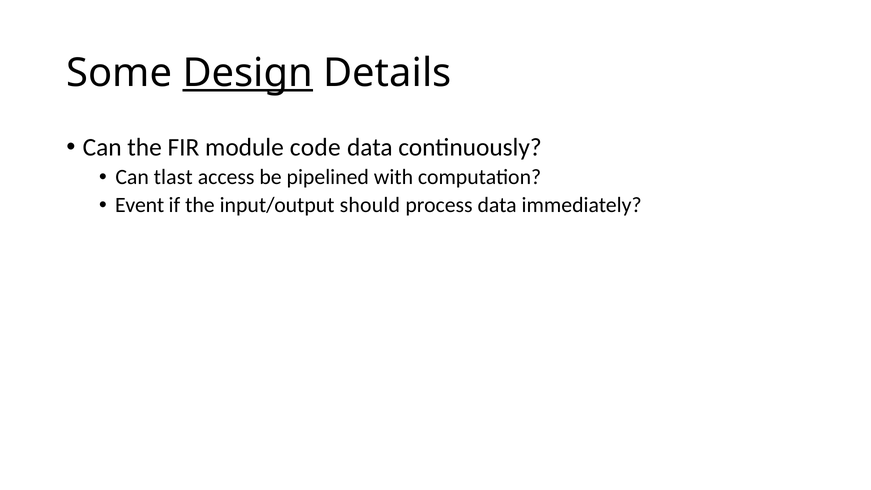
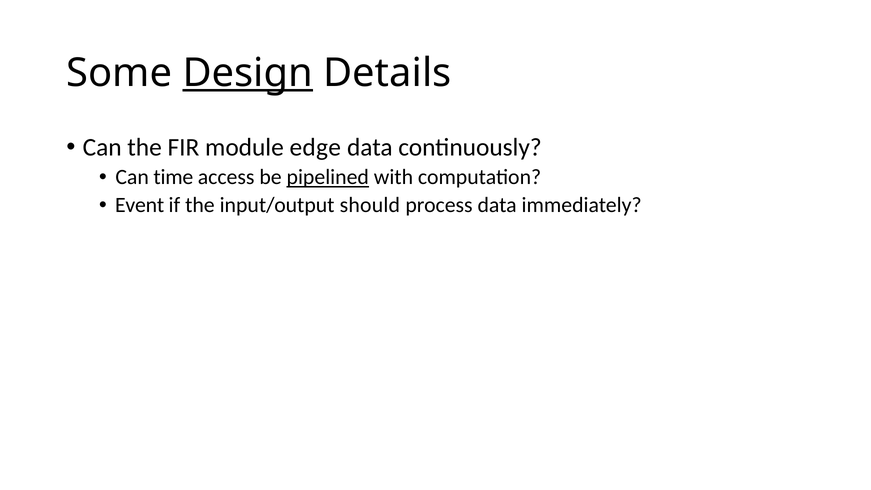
code: code -> edge (315, 147)
tlast: tlast -> time (173, 177)
pipelined underline: none -> present (328, 177)
